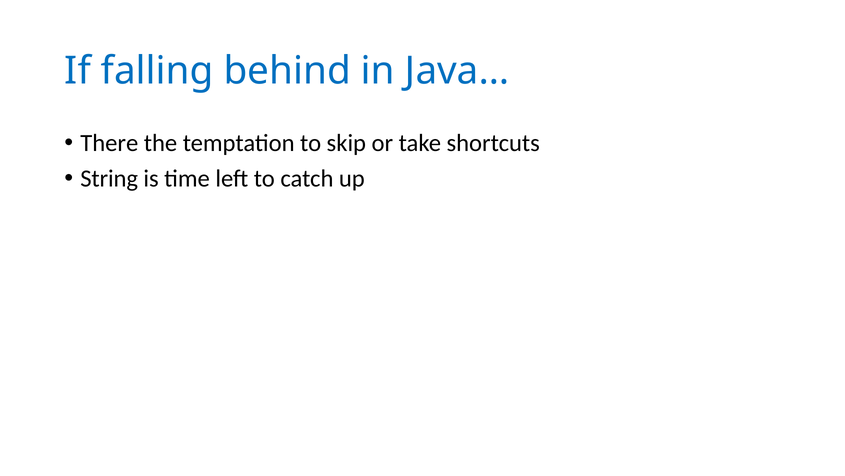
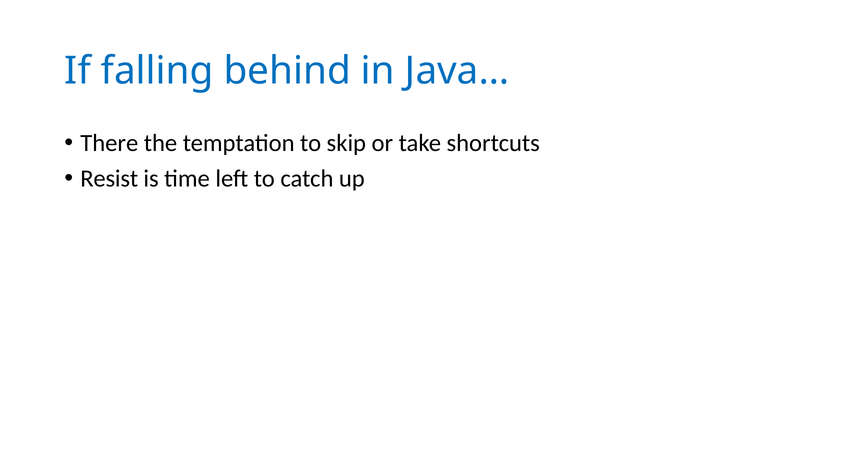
String: String -> Resist (109, 178)
